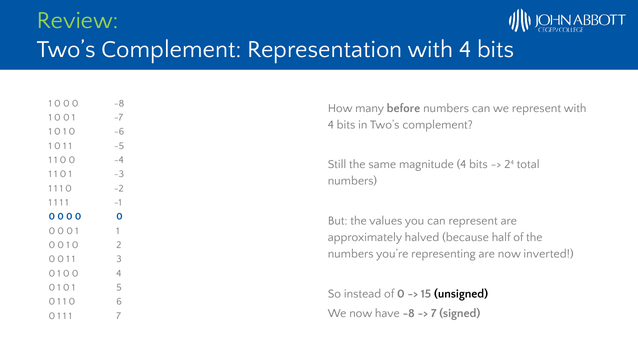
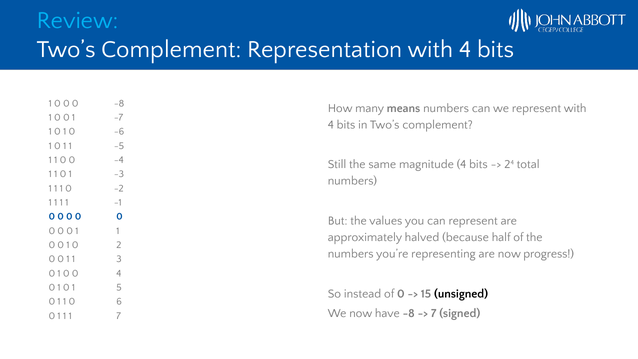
Review colour: light green -> light blue (78, 20)
before: before -> means (403, 108)
inverted: inverted -> progress (549, 254)
